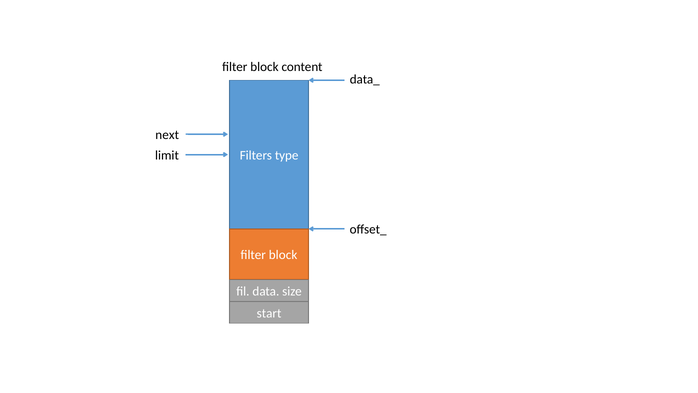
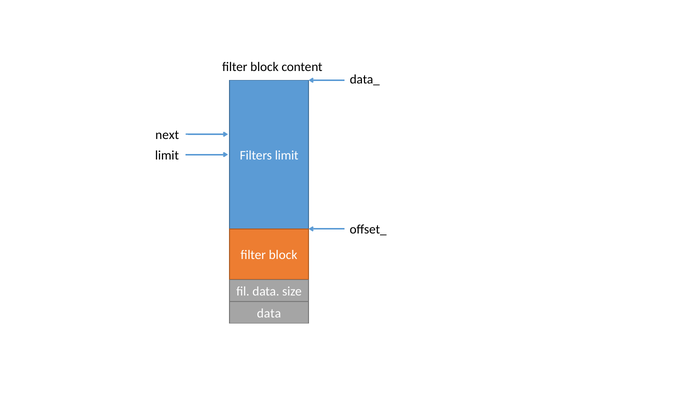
Filters type: type -> limit (287, 155)
start: start -> data (269, 313)
